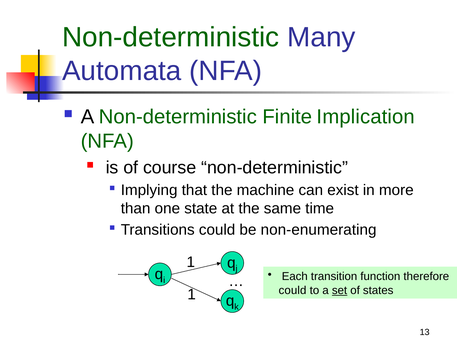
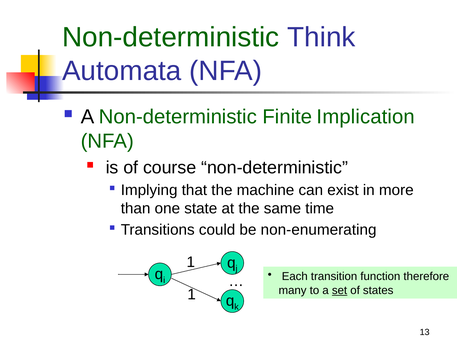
Many: Many -> Think (321, 37)
could: could -> many (293, 290)
